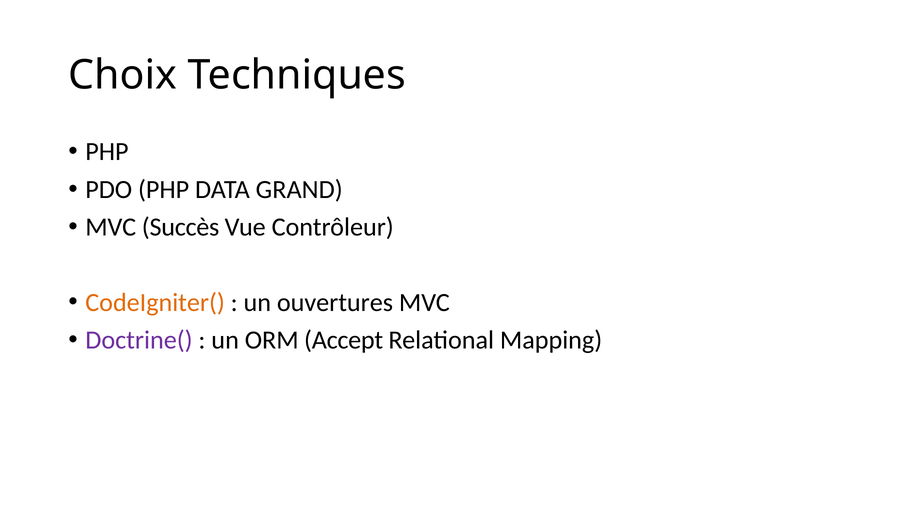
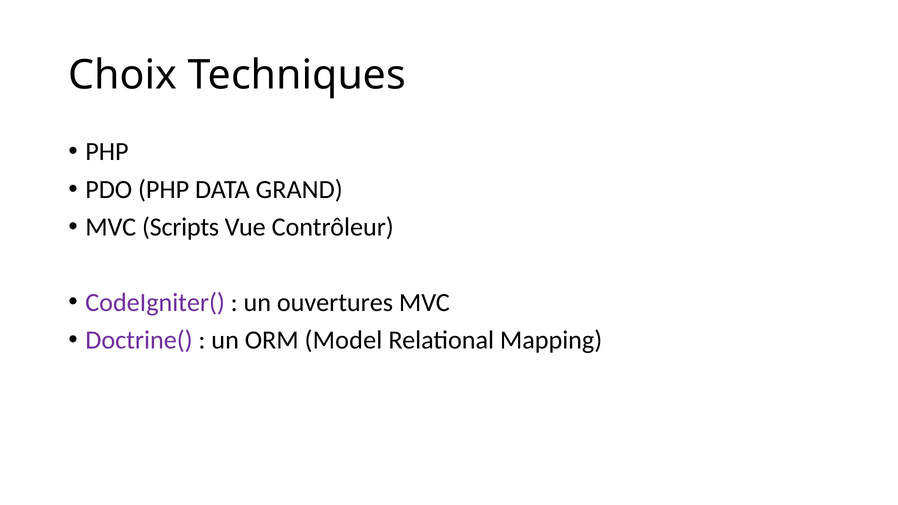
Succès: Succès -> Scripts (181, 227)
CodeIgniter( colour: orange -> purple (155, 302)
Accept: Accept -> Model (343, 340)
